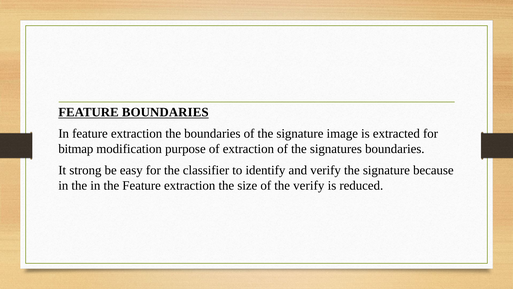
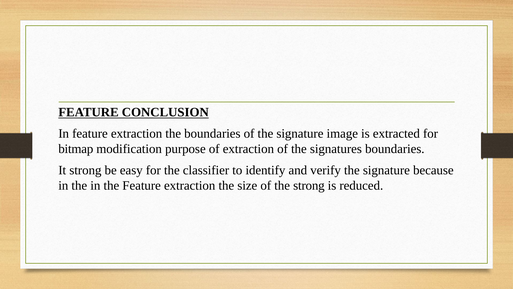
FEATURE BOUNDARIES: BOUNDARIES -> CONCLUSION (165, 112)
the verify: verify -> strong (309, 185)
